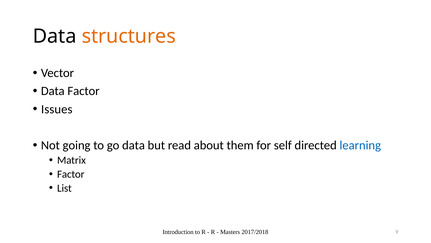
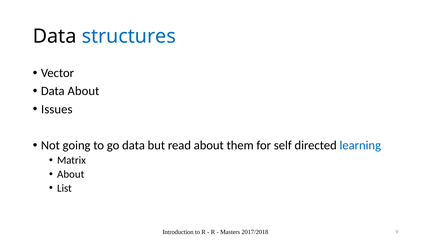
structures colour: orange -> blue (129, 36)
Data Factor: Factor -> About (83, 91)
Factor: Factor -> About (71, 174)
